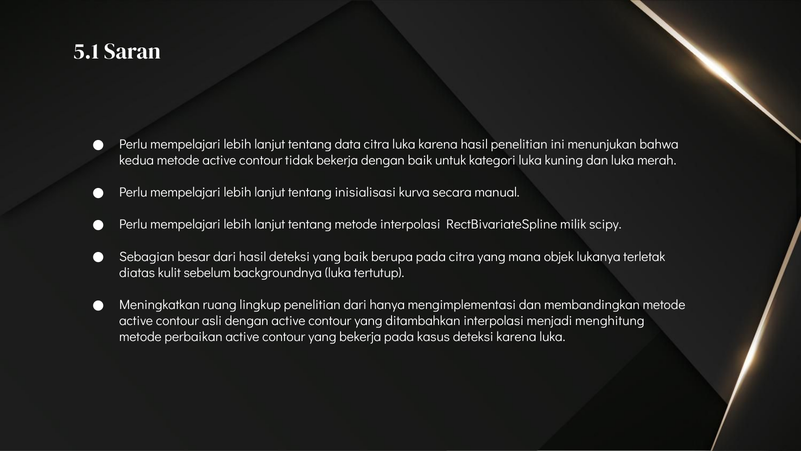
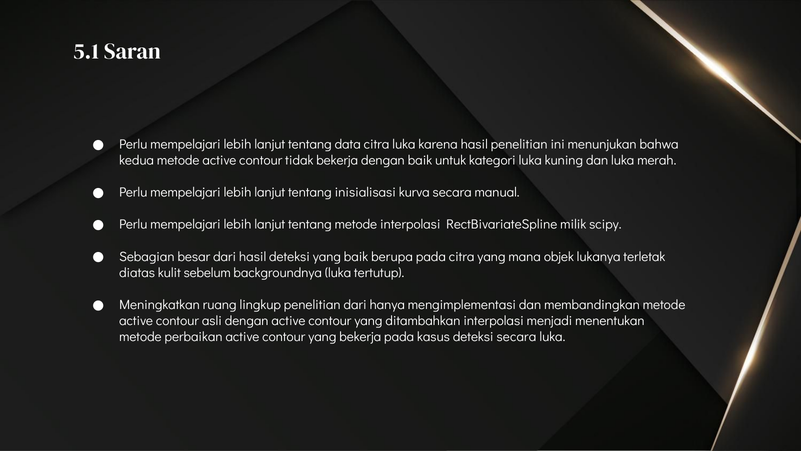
menghitung: menghitung -> menentukan (610, 320)
deteksi karena: karena -> secara (516, 336)
